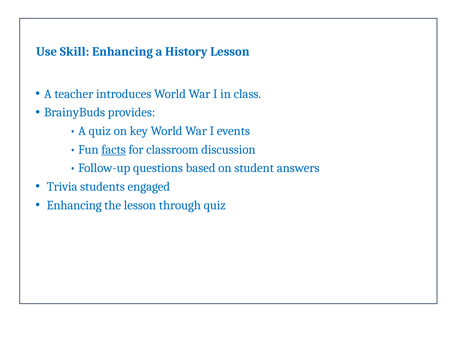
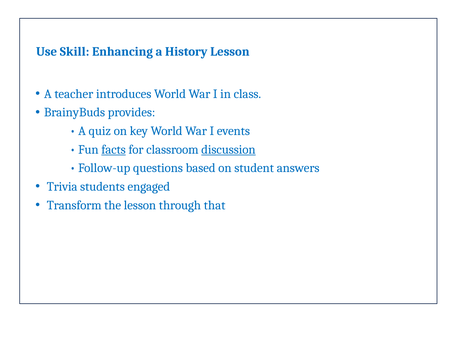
discussion underline: none -> present (228, 149)
Enhancing: Enhancing -> Transform (74, 205)
through quiz: quiz -> that (215, 205)
